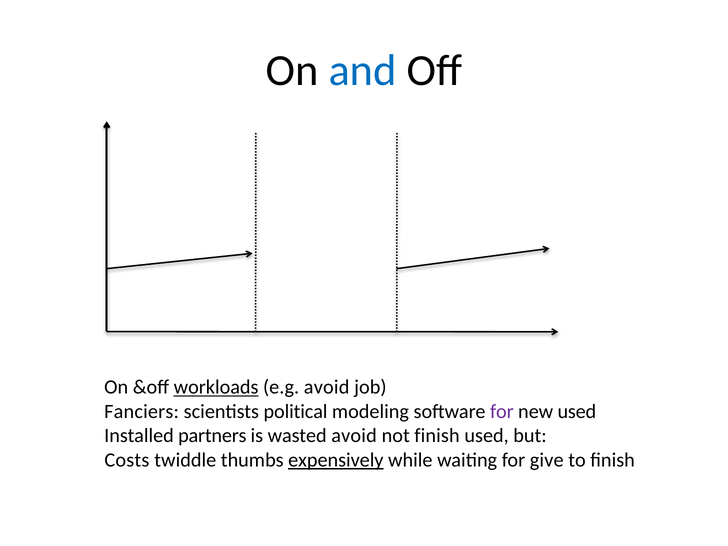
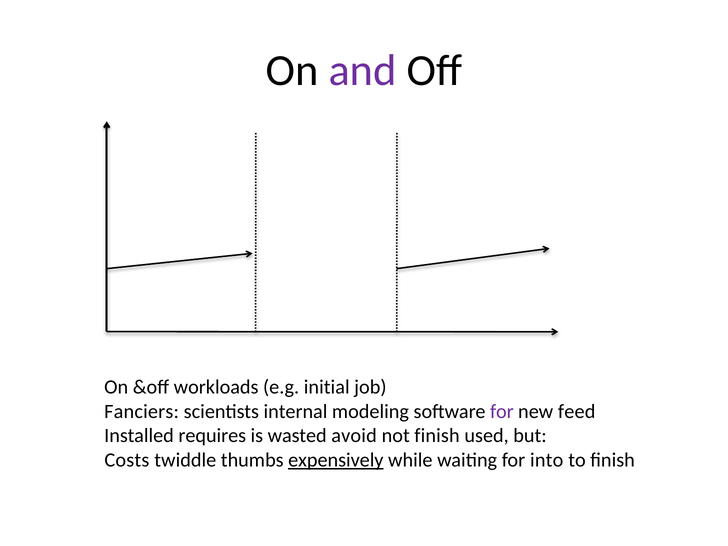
and colour: blue -> purple (363, 70)
workloads underline: present -> none (216, 387)
e.g avoid: avoid -> initial (327, 387)
political: political -> internal (295, 411)
new used: used -> feed (577, 411)
partners: partners -> requires (212, 436)
give: give -> into (547, 460)
